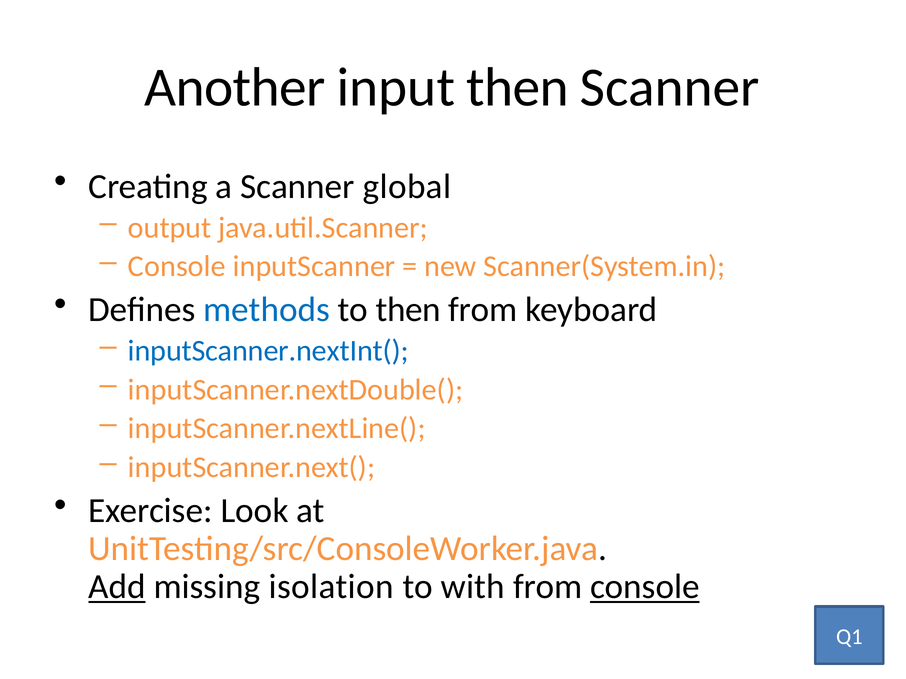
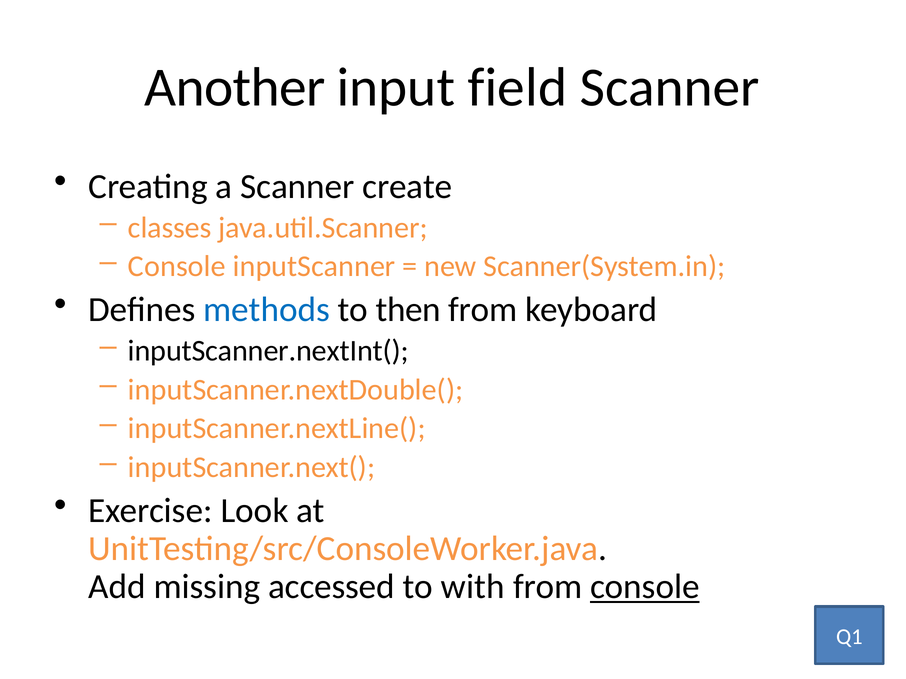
input then: then -> field (517, 88)
global: global -> create (407, 187)
output: output -> classes (170, 228)
inputScanner.nextInt( colour: blue -> black (268, 351)
Add underline: present -> none (117, 587)
isolation: isolation -> accessed (331, 587)
